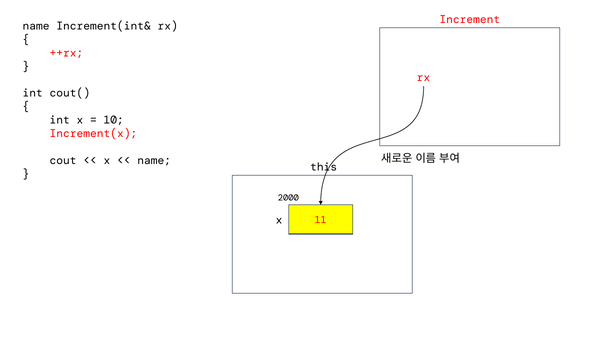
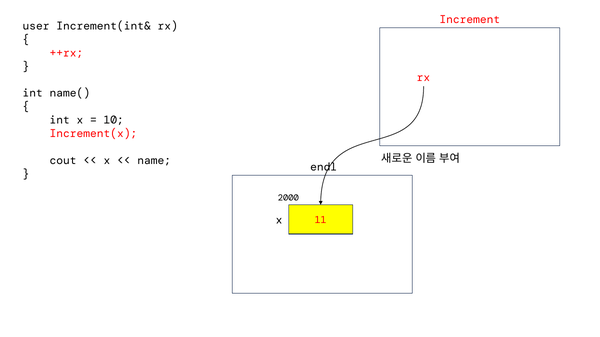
name: name -> user (36, 26)
cout(: cout( -> name( (70, 93)
this: this -> endl (324, 167)
